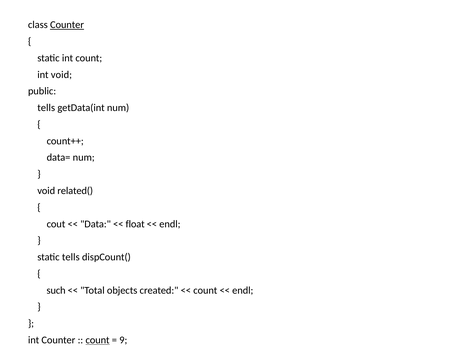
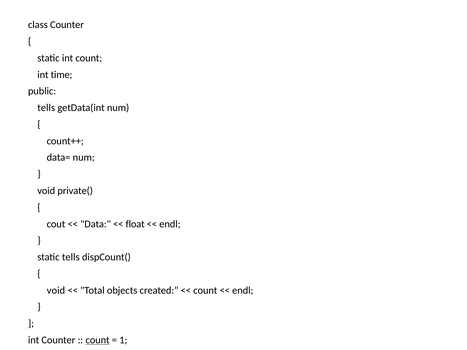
Counter underline: present -> none (67, 25)
int void: void -> time (62, 75)
related(: related( -> private( (75, 191)
such: such -> void (56, 290)
9: 9 -> 1 (123, 340)
